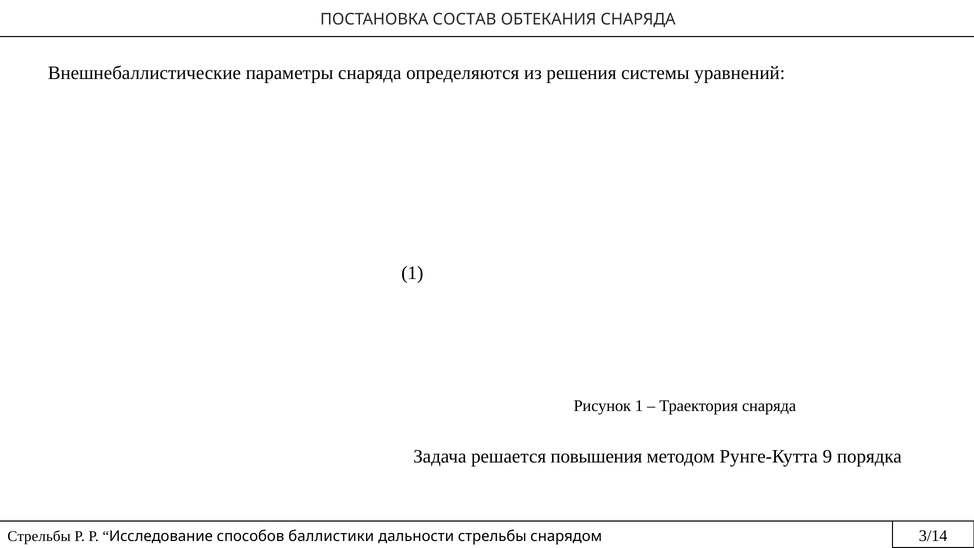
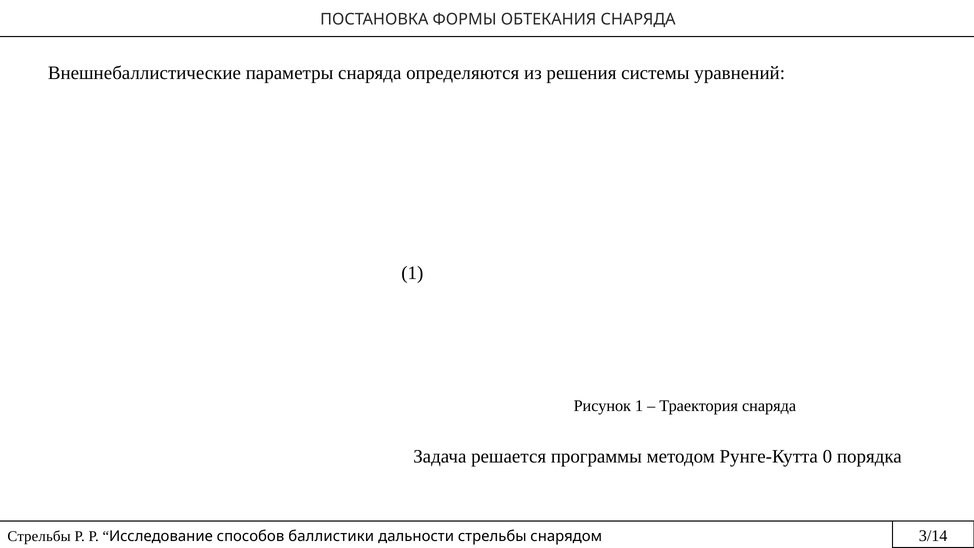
СОСТАВ: СОСТАВ -> ФОРМЫ (465, 19)
повышения: повышения -> программы (596, 457)
9: 9 -> 0 (827, 457)
